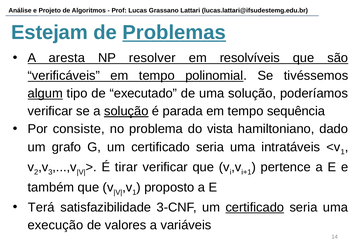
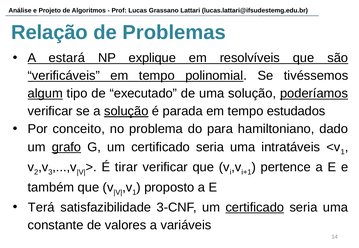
Estejam: Estejam -> Relação (49, 32)
Problemas underline: present -> none (174, 32)
aresta: aresta -> estará (67, 58)
resolver: resolver -> explique (152, 58)
poderíamos underline: none -> present (314, 94)
sequência: sequência -> estudados (296, 111)
consiste: consiste -> conceito (79, 129)
vista: vista -> para (220, 129)
grafo underline: none -> present (66, 147)
execução: execução -> constante (56, 226)
